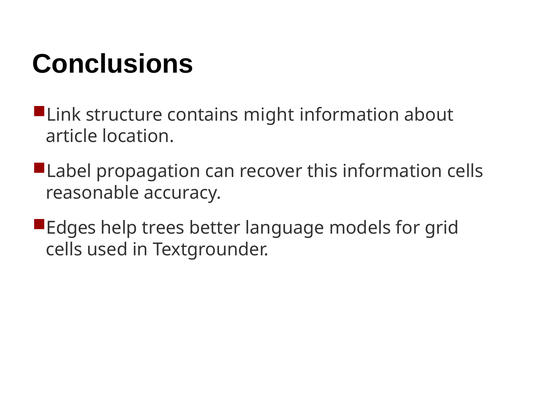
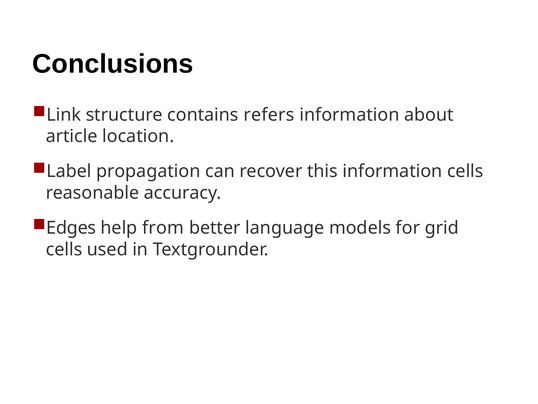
might: might -> refers (269, 115)
trees: trees -> from (163, 228)
